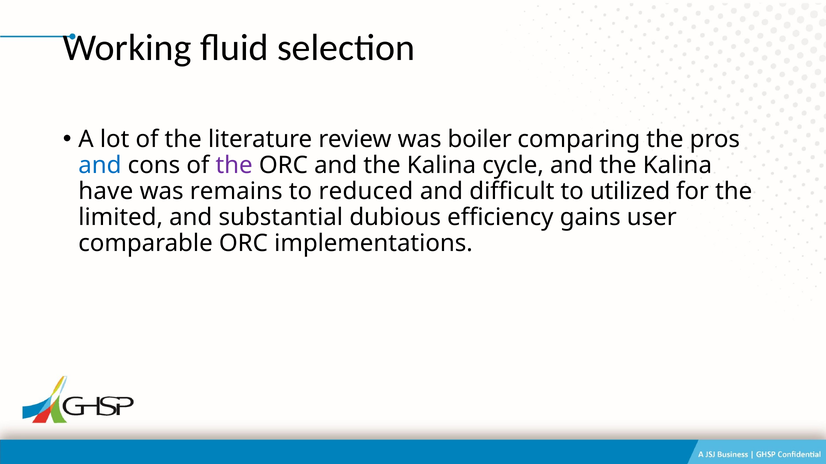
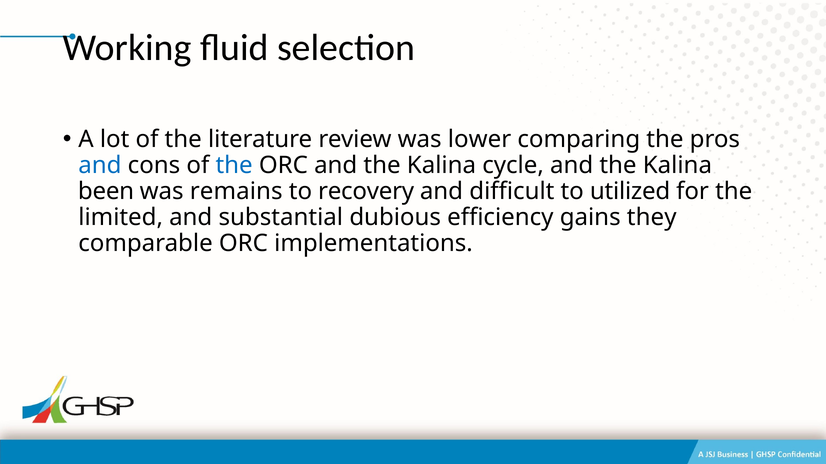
boiler: boiler -> lower (480, 140)
the colour: purple -> blue (234, 166)
have: have -> been (106, 192)
reduced: reduced -> recovery (366, 192)
user: user -> they (652, 218)
